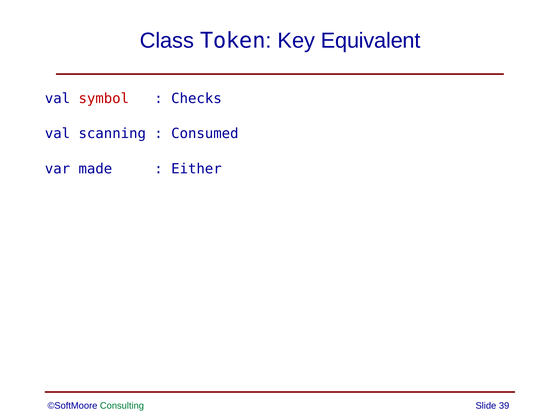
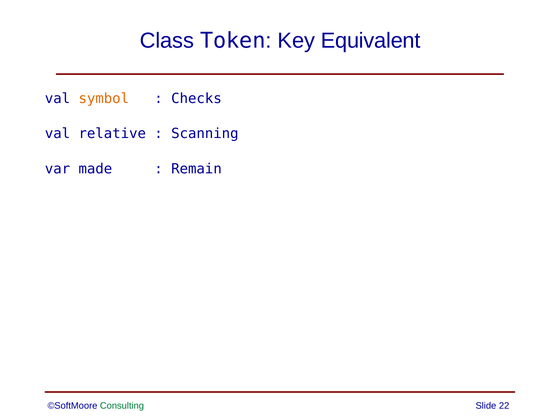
symbol colour: red -> orange (104, 98)
scanning: scanning -> relative (112, 134)
Consumed: Consumed -> Scanning (205, 134)
Either: Either -> Remain (196, 169)
39: 39 -> 22 (504, 406)
